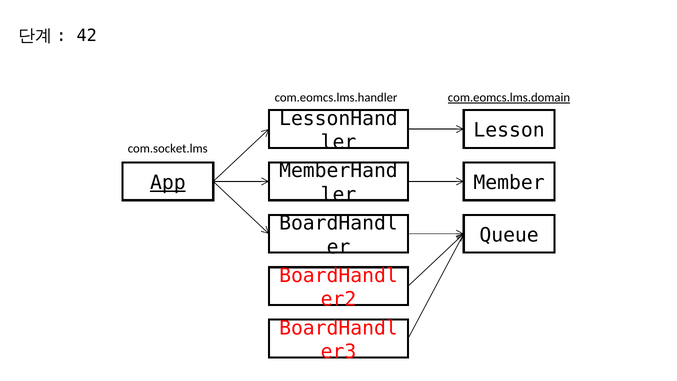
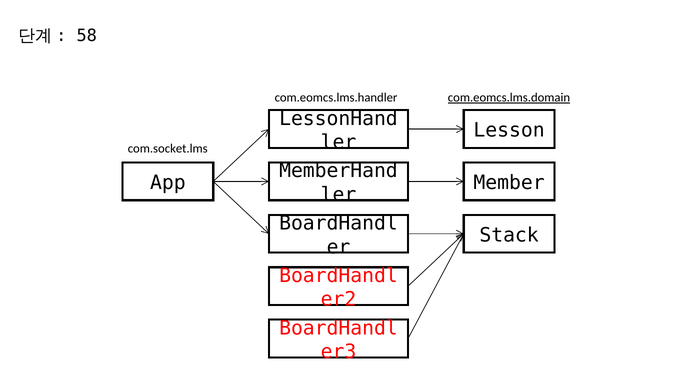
42: 42 -> 58 (87, 35)
App underline: present -> none (168, 183)
Queue: Queue -> Stack (509, 235)
